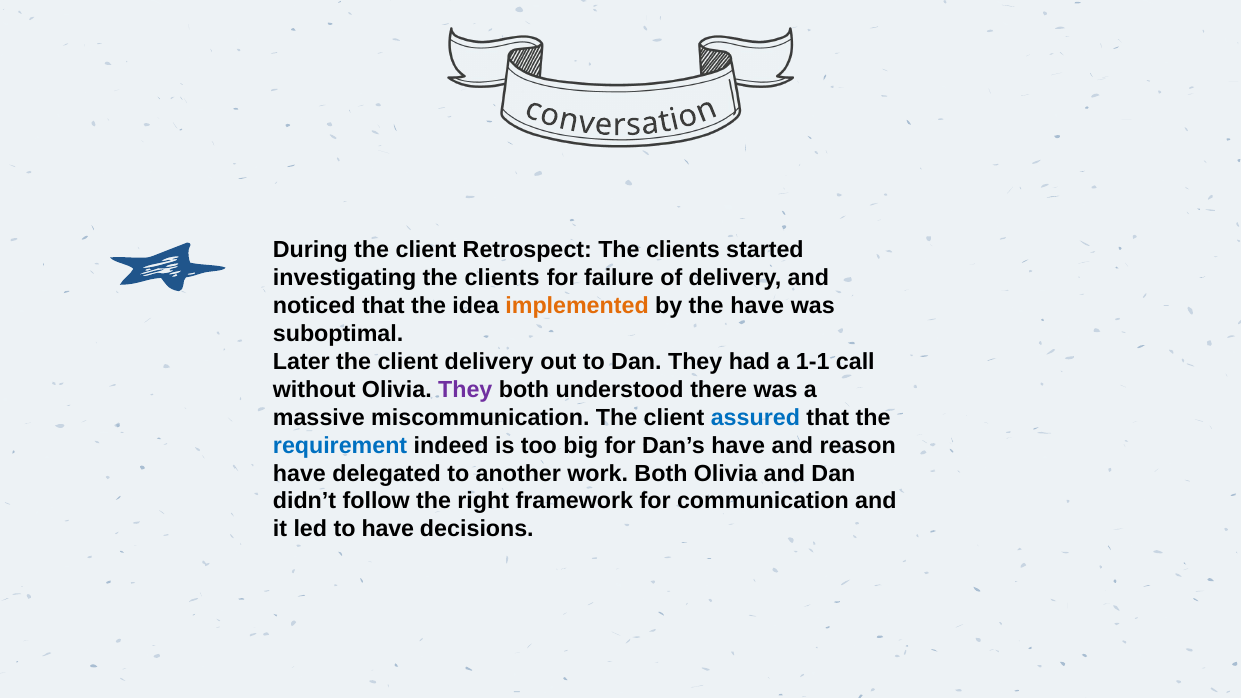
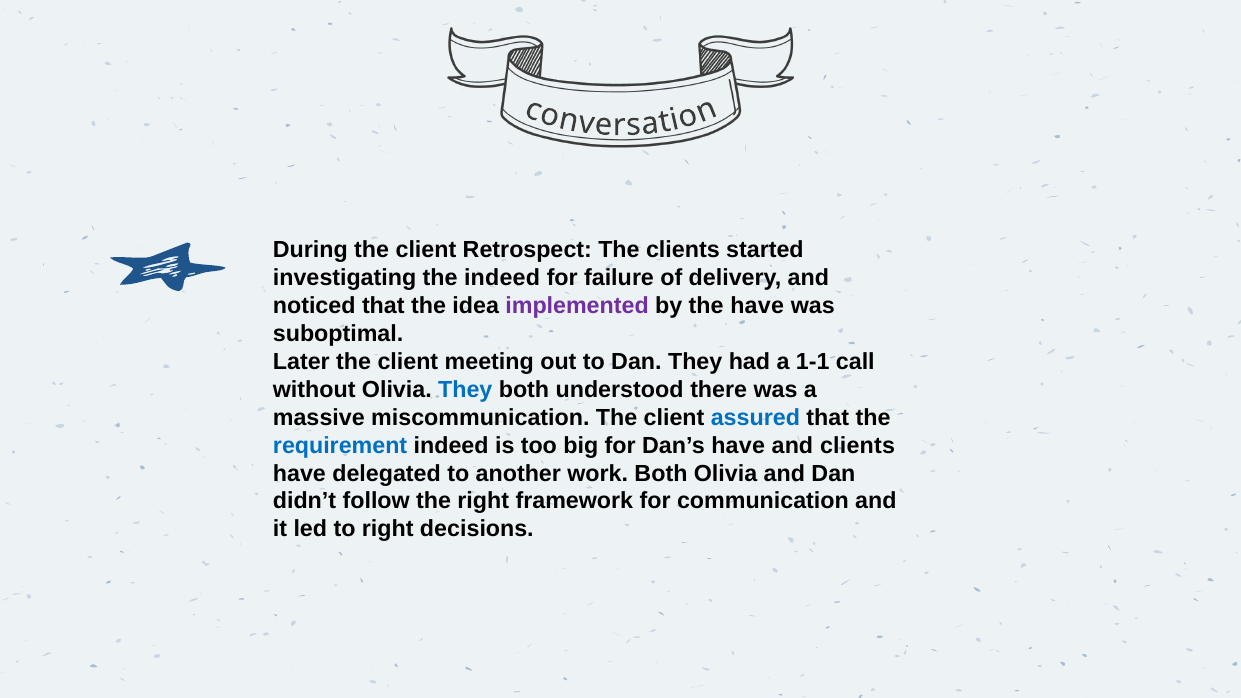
investigating the clients: clients -> indeed (502, 278)
implemented colour: orange -> purple (577, 306)
client delivery: delivery -> meeting (489, 362)
They colour: purple -> blue (465, 390)
and reason: reason -> clients (858, 445)
to have: have -> right (388, 529)
